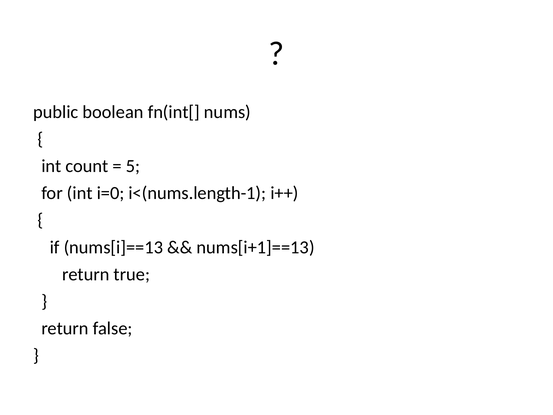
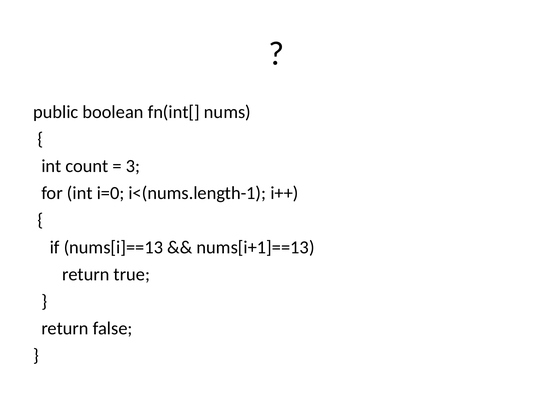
5: 5 -> 3 (133, 166)
